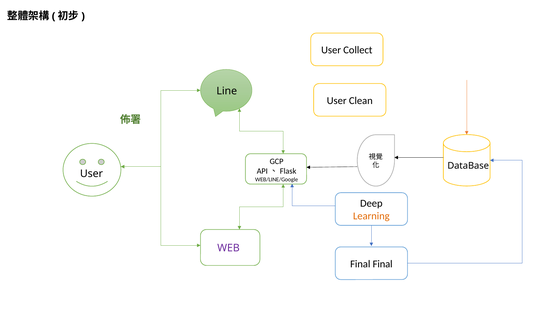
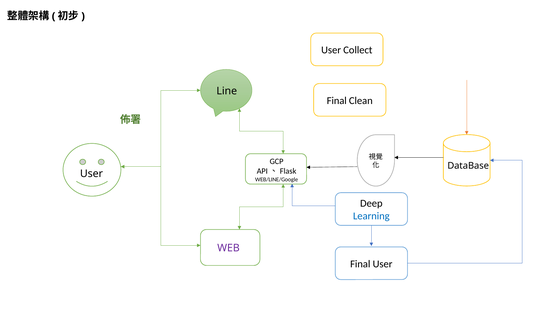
User: User -> Final (337, 101)
Learning colour: orange -> blue (371, 216)
Final Final: Final -> User (383, 264)
